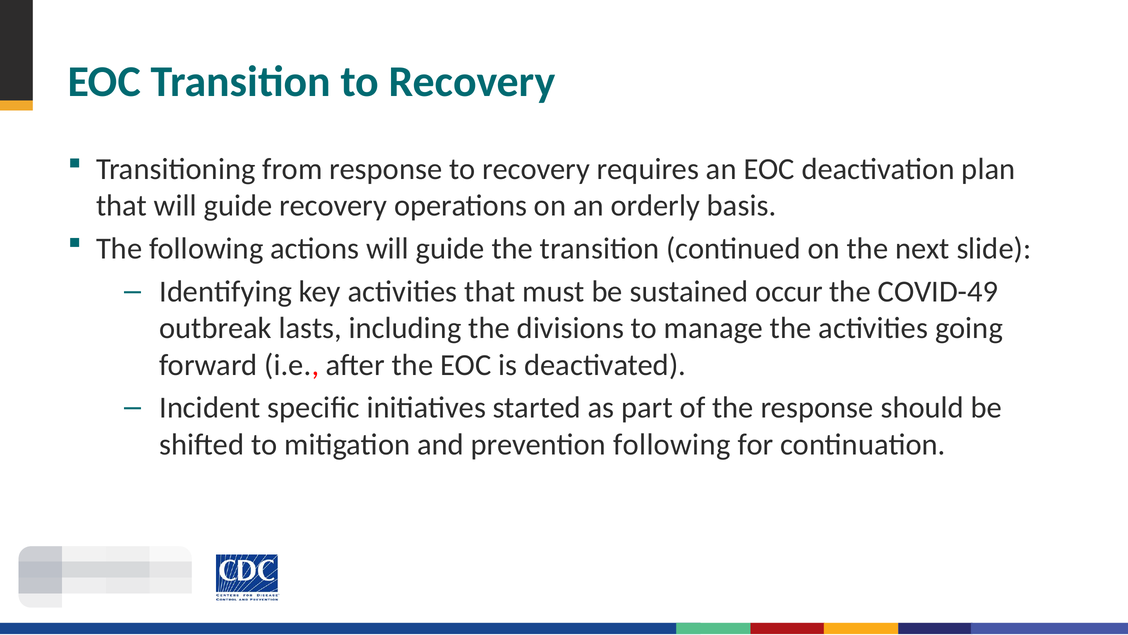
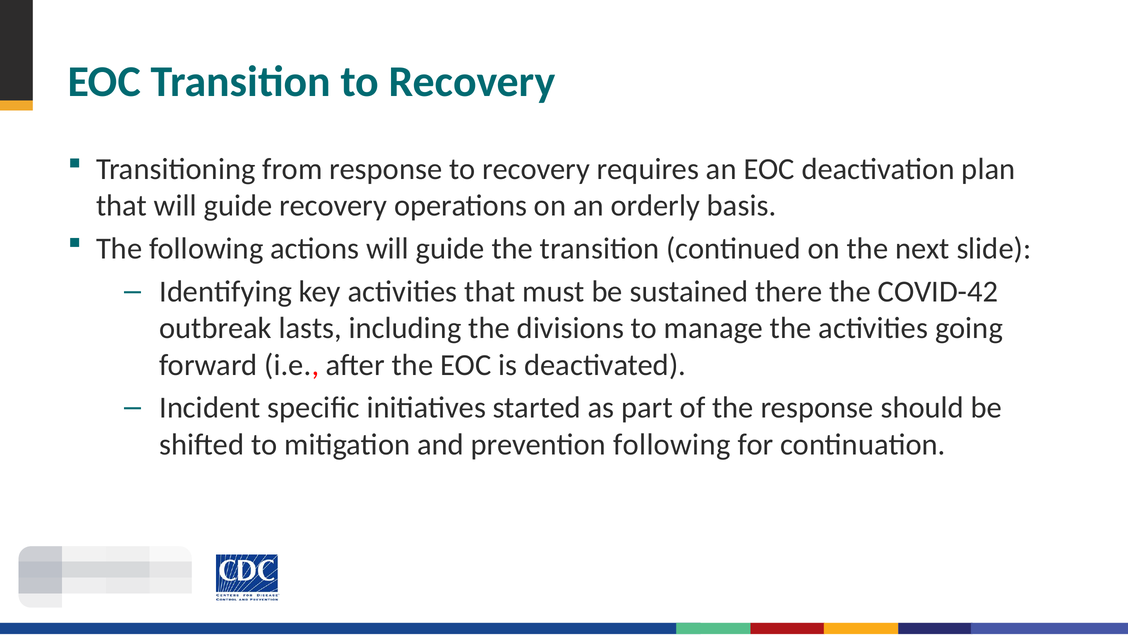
occur: occur -> there (789, 291)
COVID-49: COVID-49 -> COVID-42 (938, 291)
